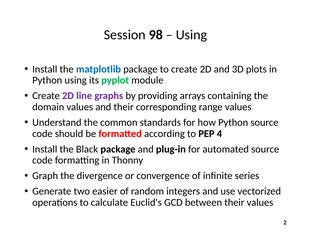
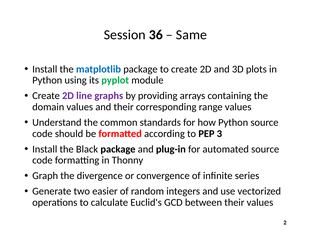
98: 98 -> 36 (156, 35)
Using: Using -> Same (191, 35)
4: 4 -> 3 (219, 134)
